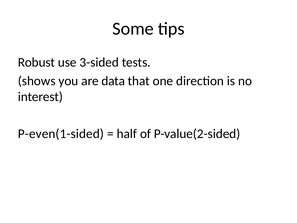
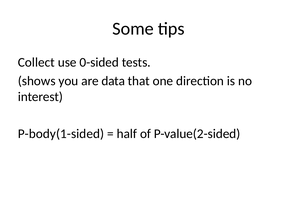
Robust: Robust -> Collect (36, 62)
3-sided: 3-sided -> 0-sided (99, 62)
P-even(1-sided: P-even(1-sided -> P-body(1-sided (61, 134)
